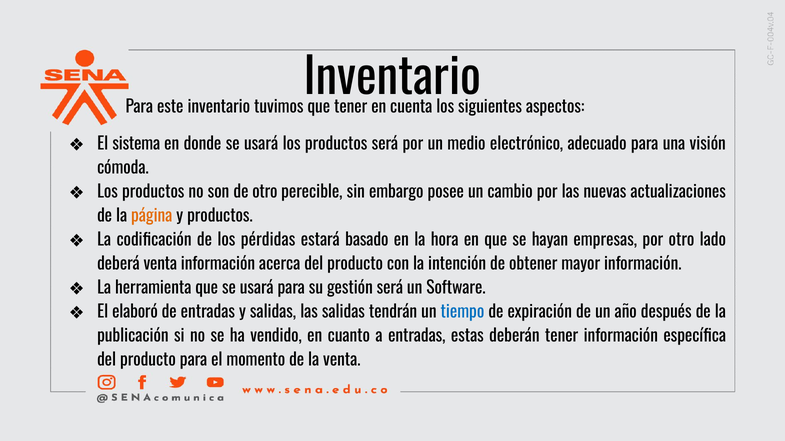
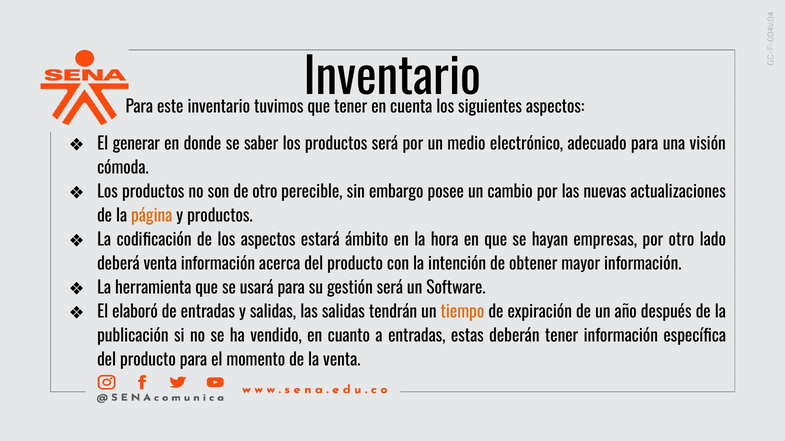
sistema: sistema -> generar (136, 144)
donde se usará: usará -> saber (261, 144)
los pérdidas: pérdidas -> aspectos (268, 240)
basado: basado -> ámbito (367, 240)
tiempo colour: blue -> orange (462, 312)
